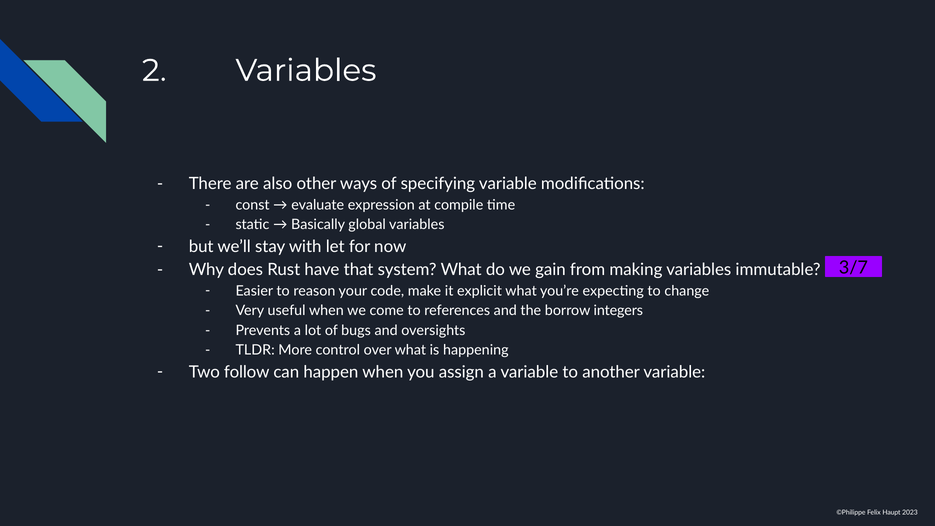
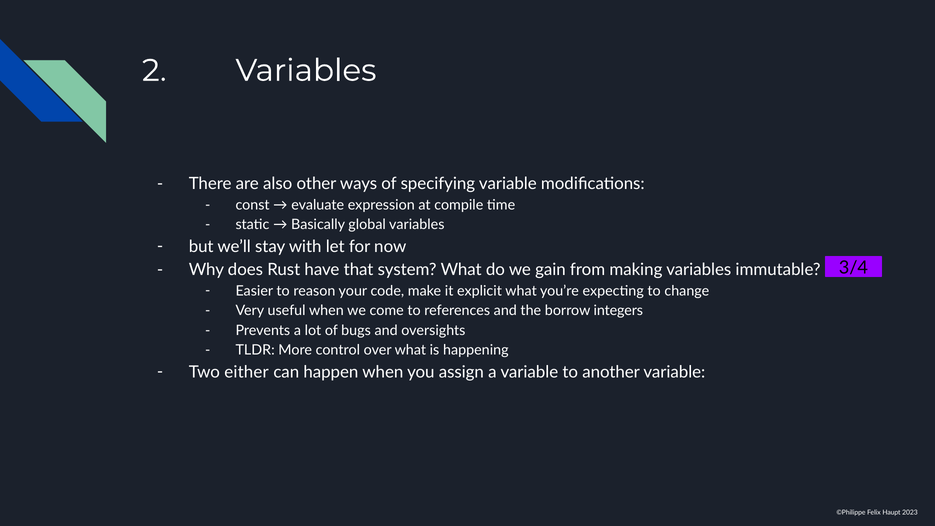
3/7: 3/7 -> 3/4 (853, 268)
follow: follow -> either (247, 372)
